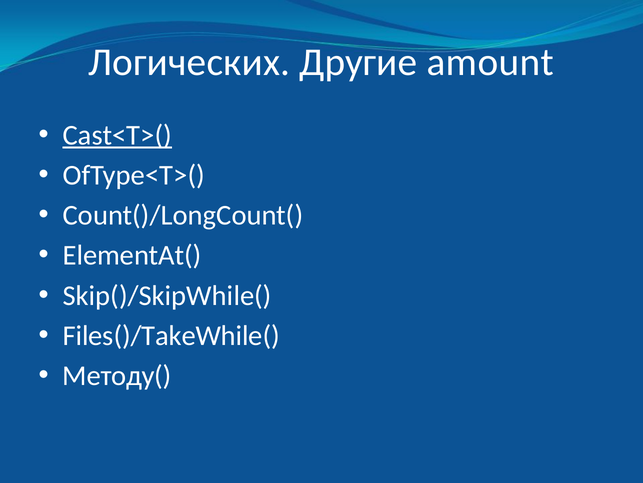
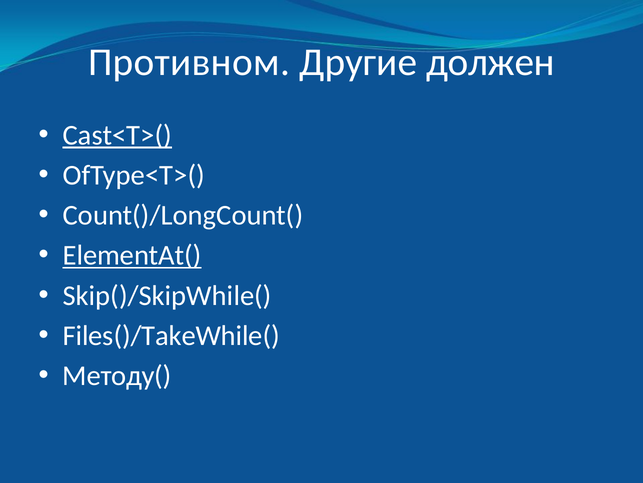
Логических: Логических -> Противном (189, 62)
amount: amount -> должен (491, 62)
ElementAt( underline: none -> present (132, 255)
